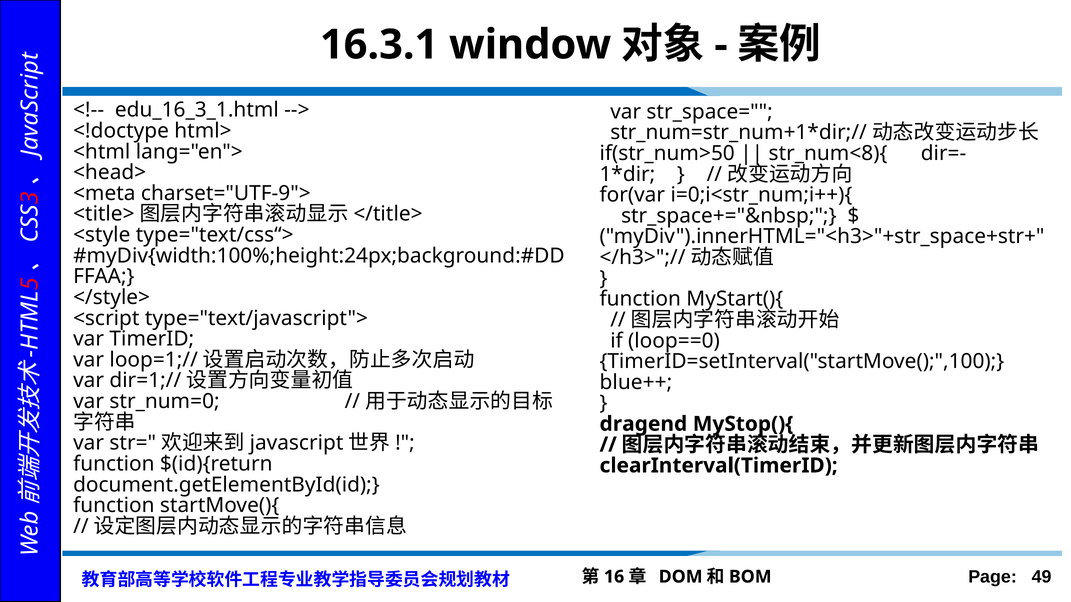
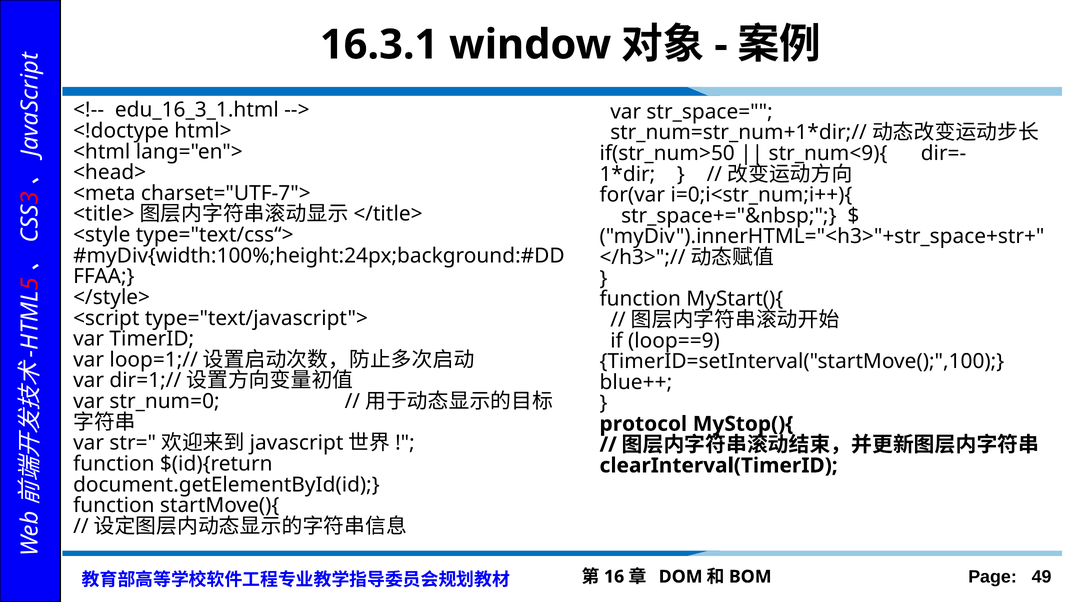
str_num<8){: str_num<8){ -> str_num<9){ (828, 153)
charset="UTF-9">: charset="UTF-9"> -> charset="UTF-7"> (226, 193)
loop==0: loop==0 -> loop==9 (674, 341)
dragend: dragend -> protocol (643, 424)
